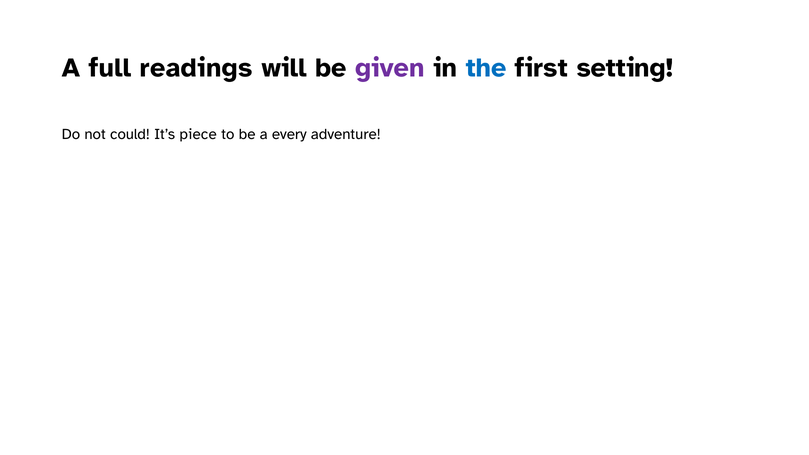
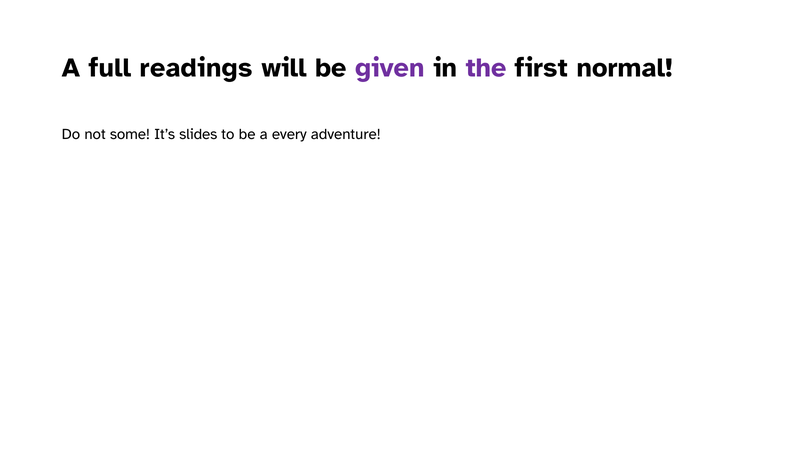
the colour: blue -> purple (486, 68)
setting: setting -> normal (625, 68)
could: could -> some (130, 134)
piece: piece -> slides (198, 134)
